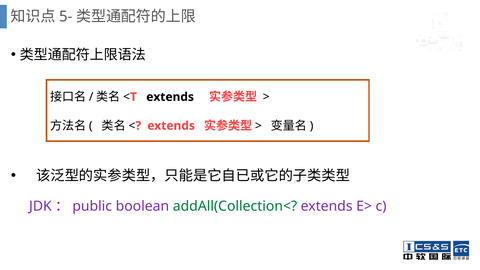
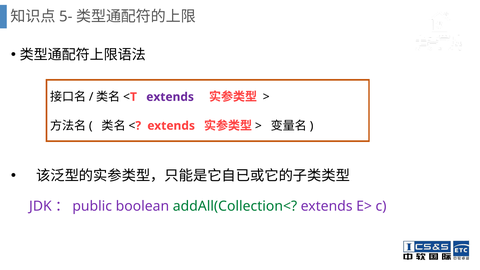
extends colour: black -> purple (170, 97)
